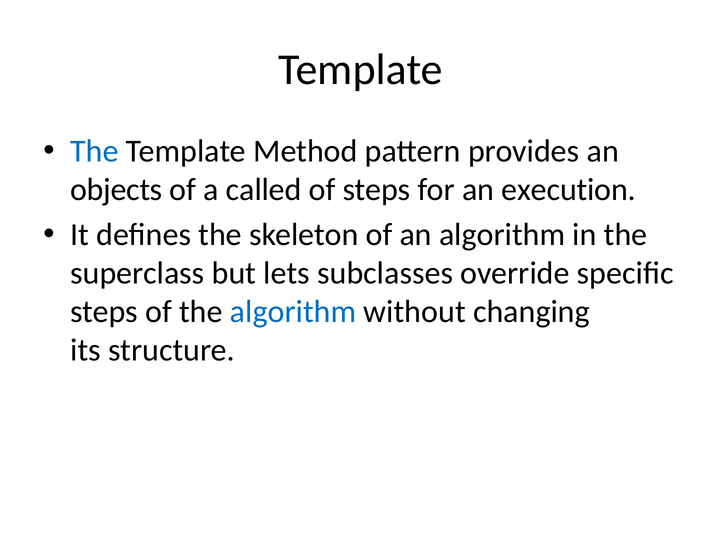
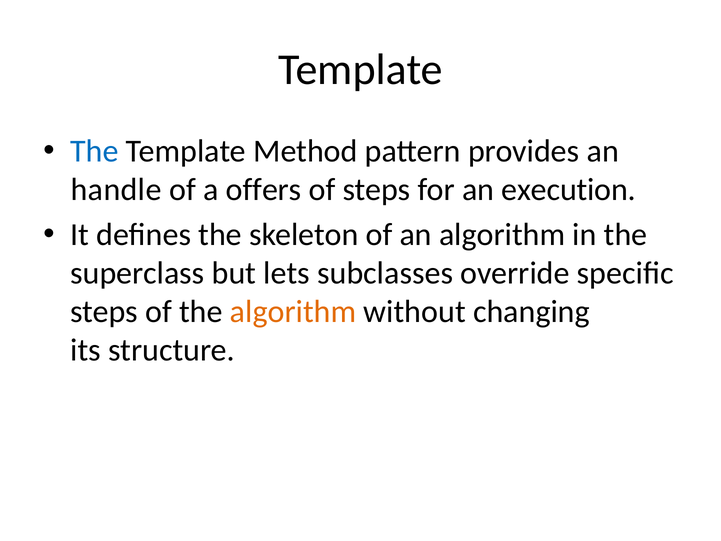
objects: objects -> handle (116, 190)
called: called -> offers (264, 190)
algorithm colour: blue -> orange (293, 312)
